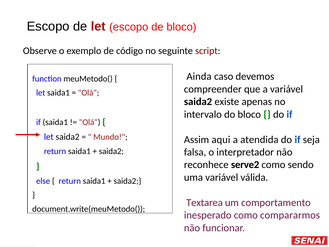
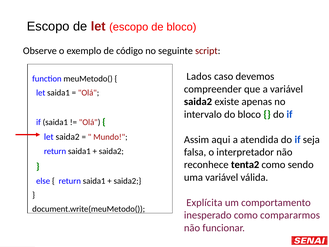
Ainda: Ainda -> Lados (199, 76)
serve2: serve2 -> tenta2 (245, 165)
Textarea: Textarea -> Explícita (204, 202)
